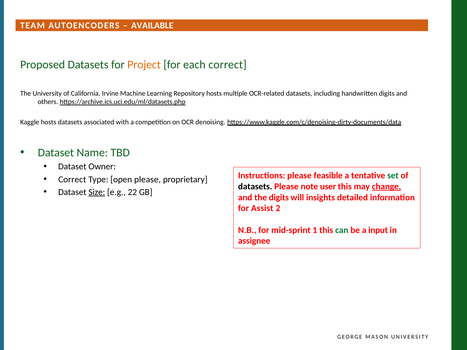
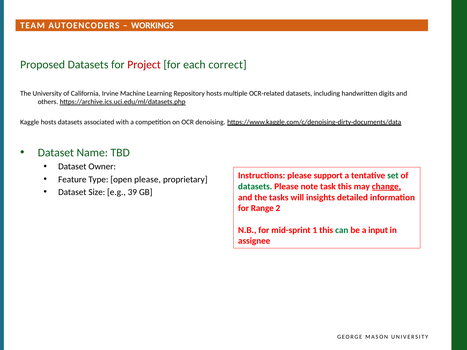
AVAILABLE: AVAILABLE -> WORKINGS (152, 26)
Project colour: orange -> red (144, 65)
feasible: feasible -> support (328, 176)
Correct: Correct -> Feature (72, 180)
datasets colour: black -> green (255, 187)
user: user -> task (328, 187)
Size underline: present -> none (97, 192)
22: 22 -> 39 (132, 192)
the digits: digits -> tasks (279, 198)
Assist: Assist -> Range (262, 208)
